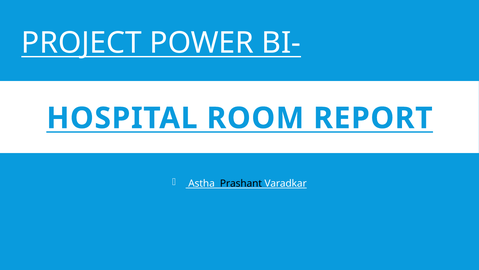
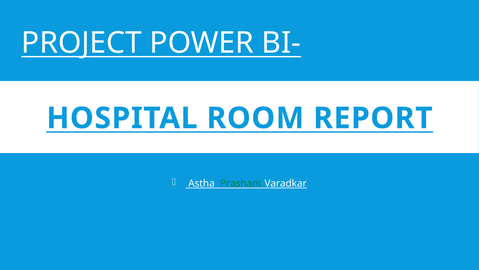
Prashant colour: black -> green (241, 183)
